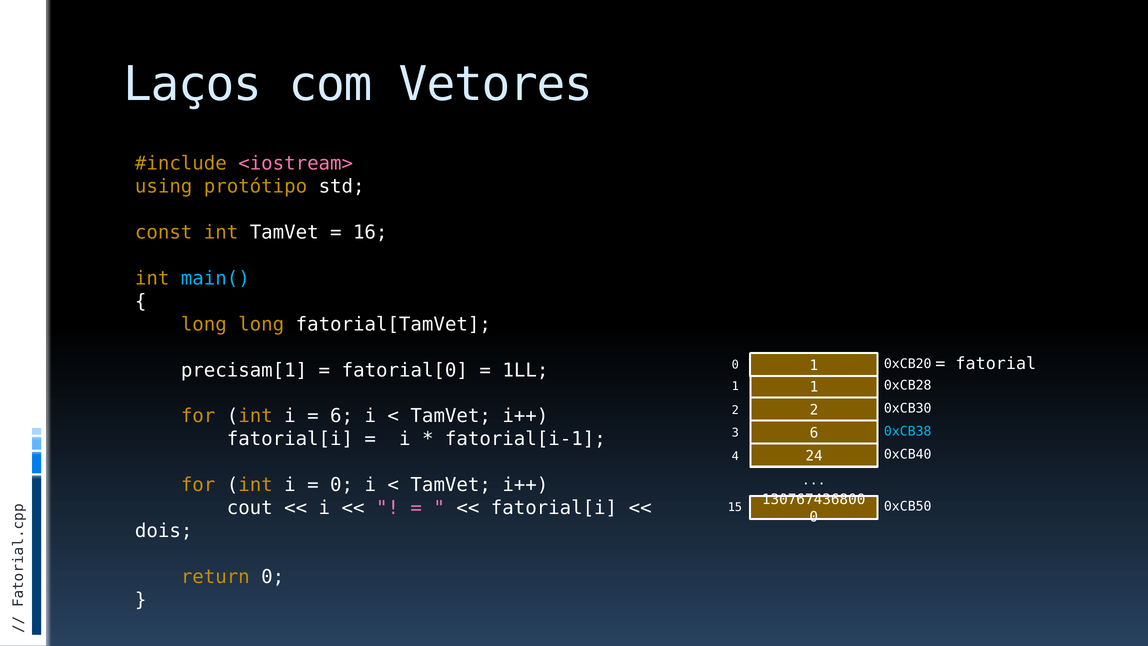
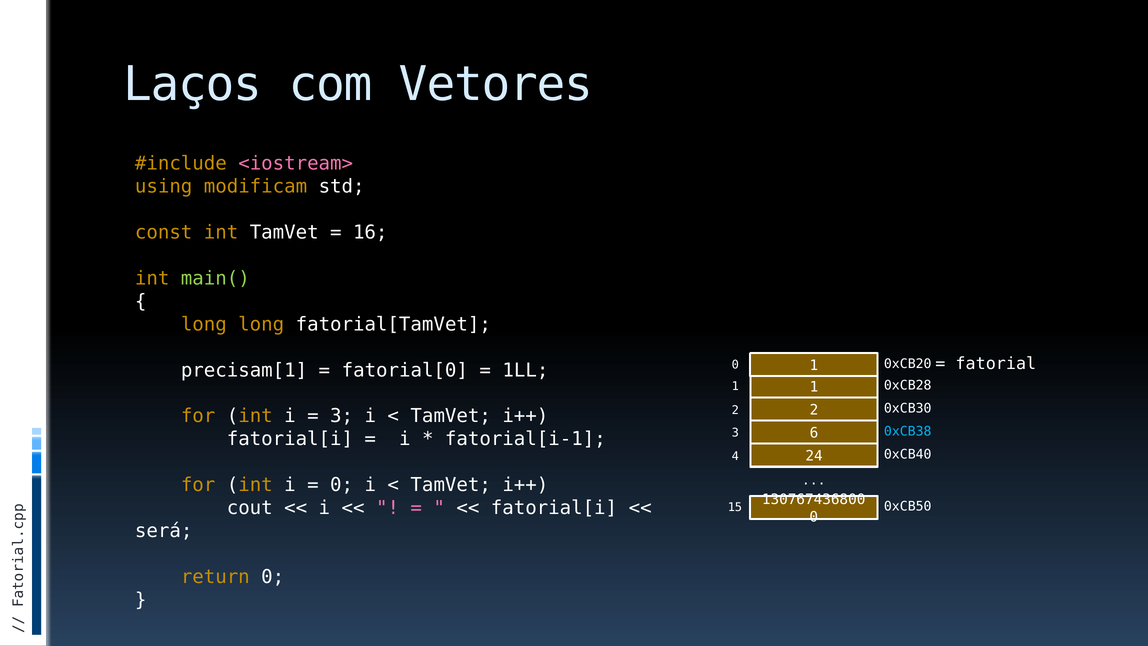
protótipo: protótipo -> modificam (255, 187)
main( colour: light blue -> light green (215, 278)
6: 6 -> 3 (342, 416)
dois: dois -> será (164, 531)
